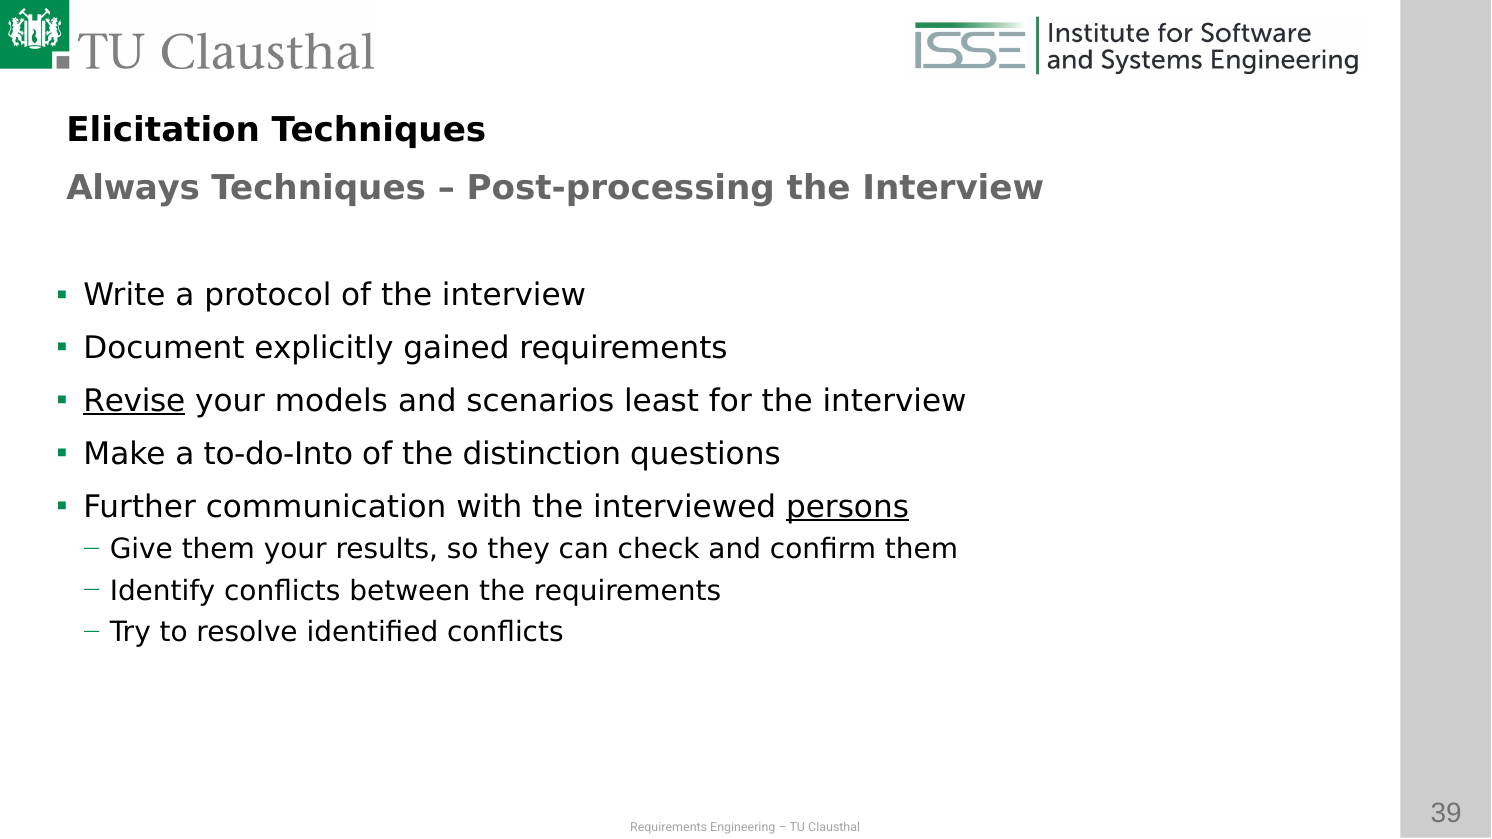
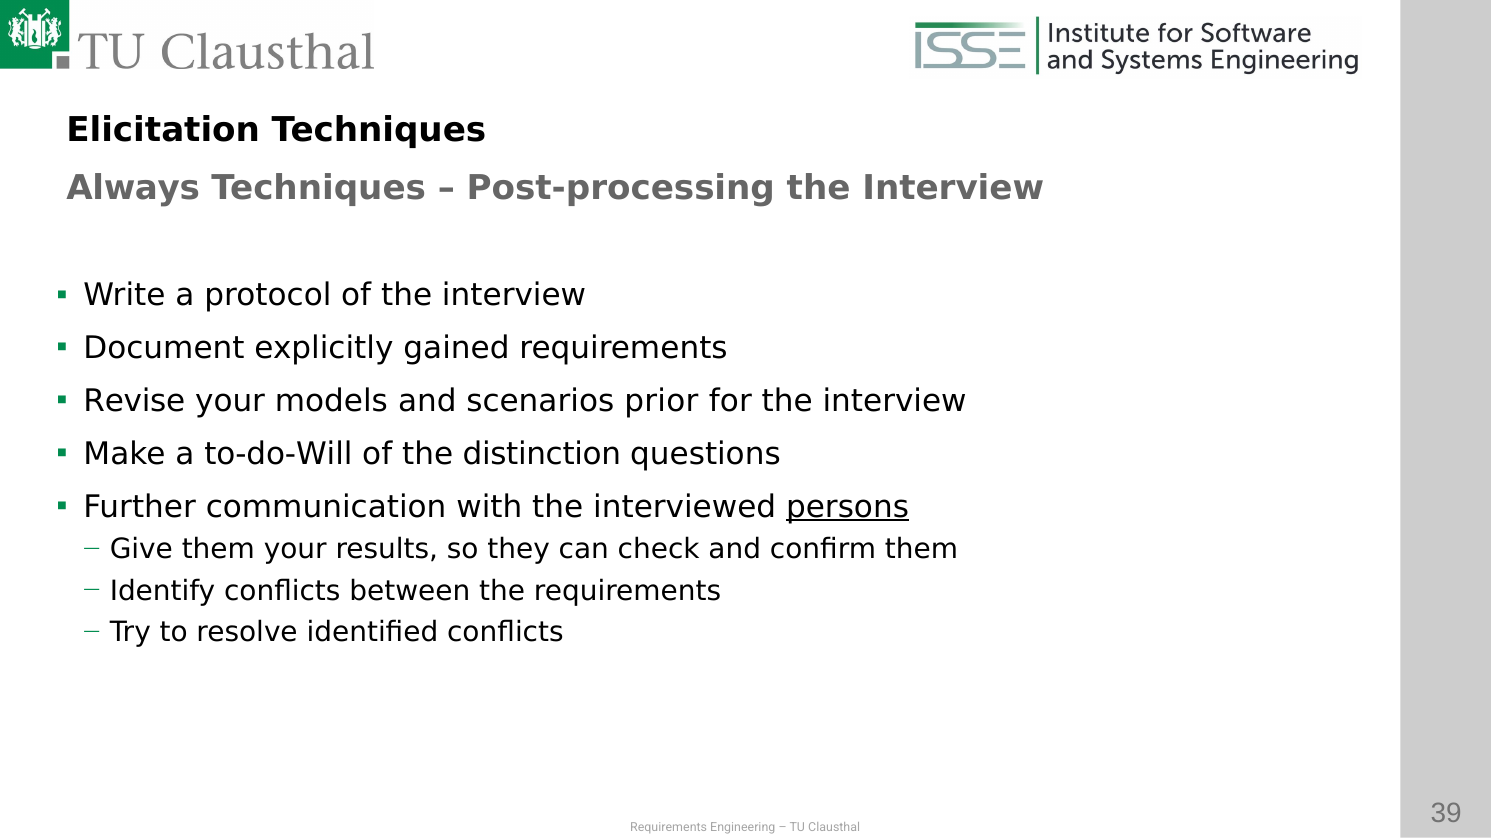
Revise underline: present -> none (134, 401)
least: least -> prior (661, 401)
to-do-Into: to-do-Into -> to-do-Will (278, 454)
